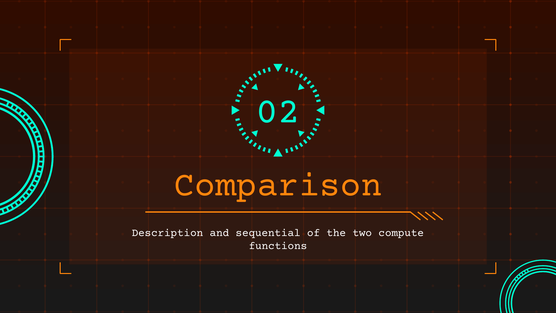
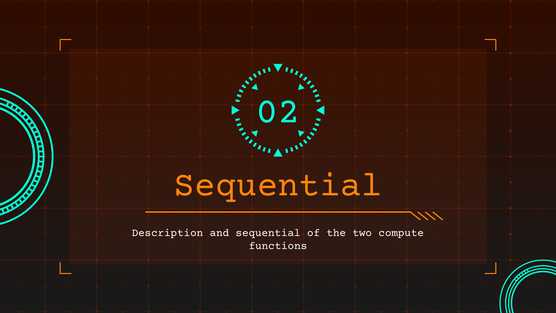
Comparison: Comparison -> Sequential (278, 184)
